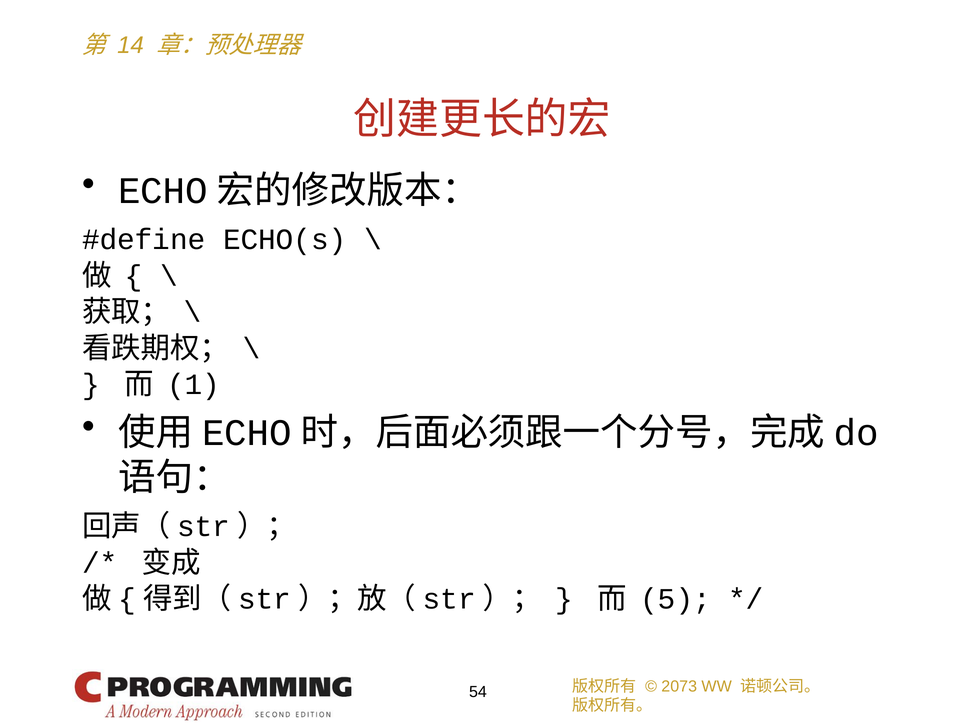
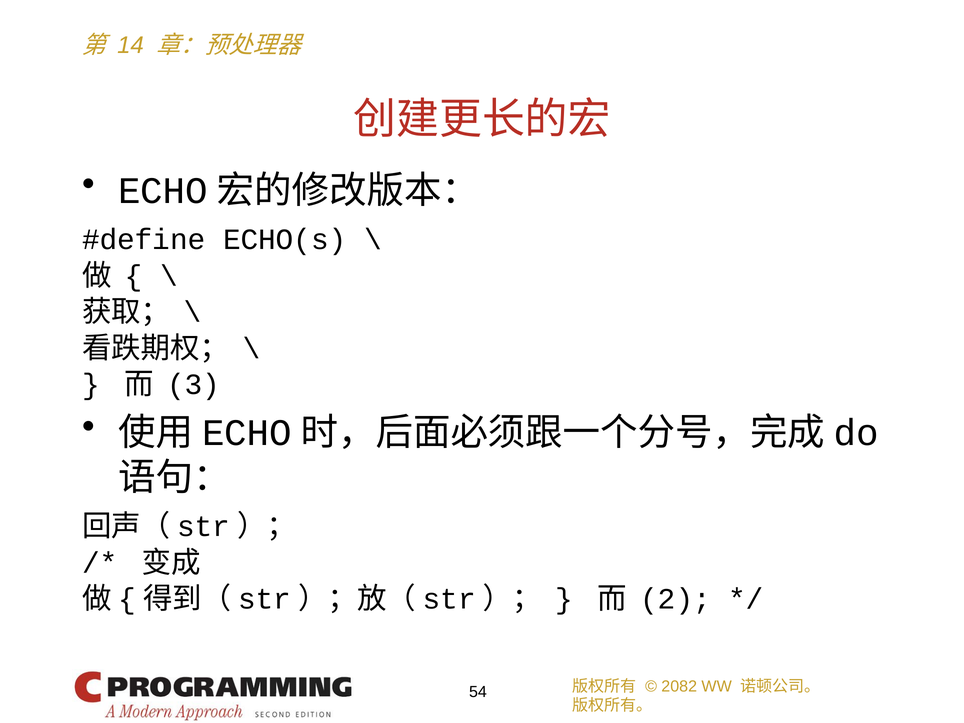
1: 1 -> 3 (194, 385)
5: 5 -> 2 (676, 599)
2073: 2073 -> 2082 (679, 686)
